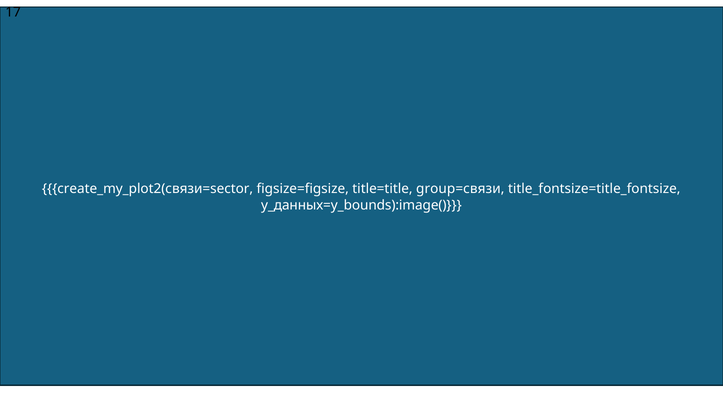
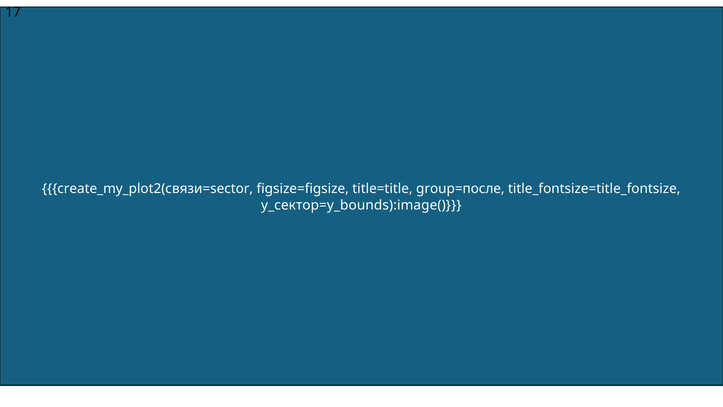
group=связи: group=связи -> group=после (460, 189)
y_данных=y_bounds):image(: y_данных=y_bounds):image( -> y_сектор=y_bounds):image( (361, 205)
